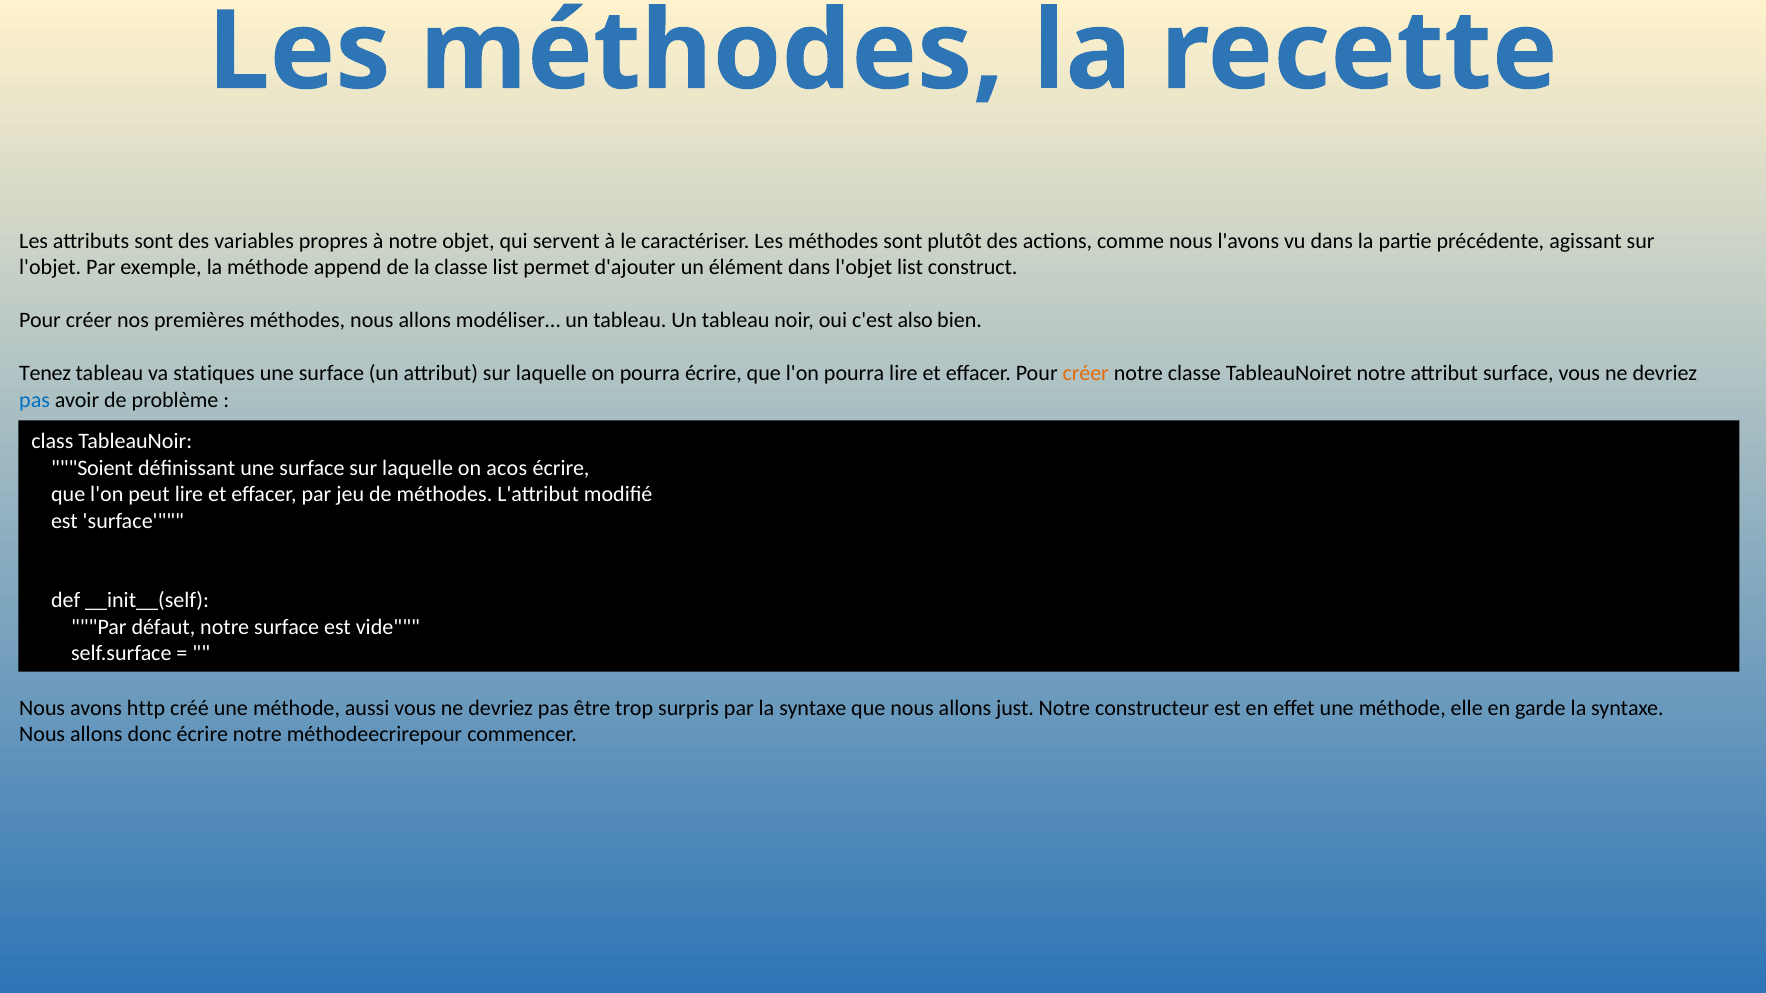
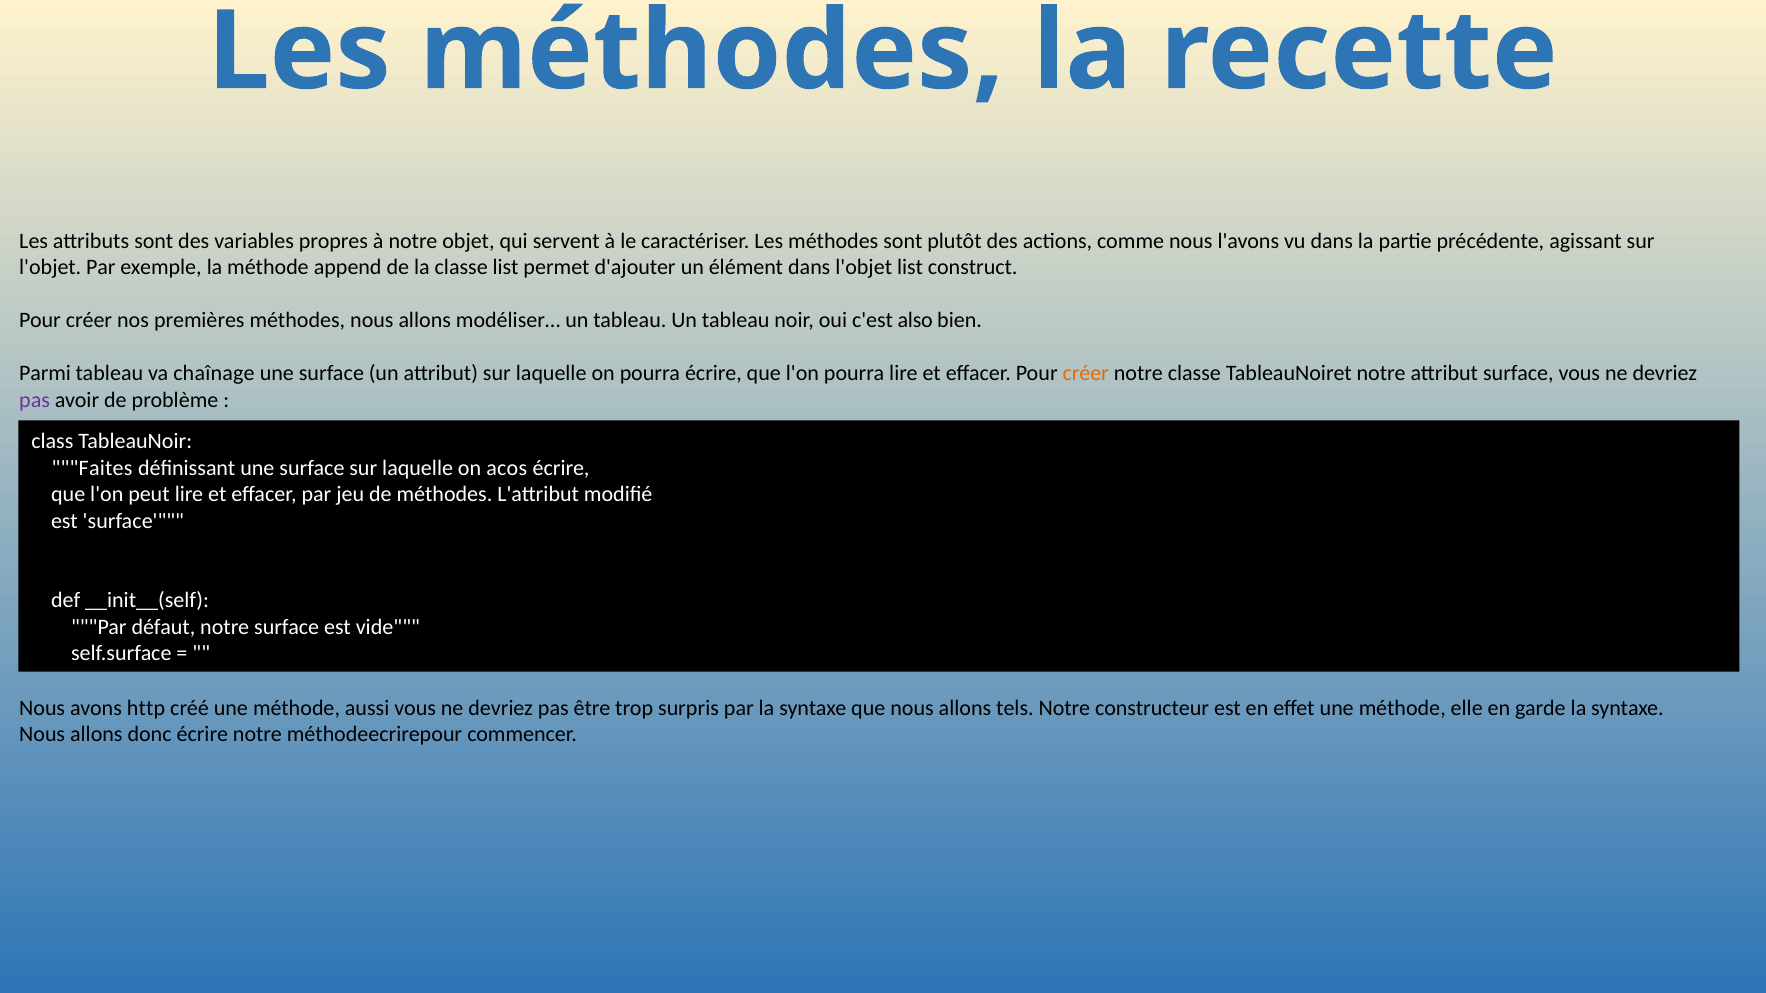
Tenez: Tenez -> Parmi (45, 374)
statiques: statiques -> chaînage (214, 374)
pas colour: blue -> purple (35, 400)
Soient: Soient -> Faites (92, 468)
just: just -> tels (1015, 708)
